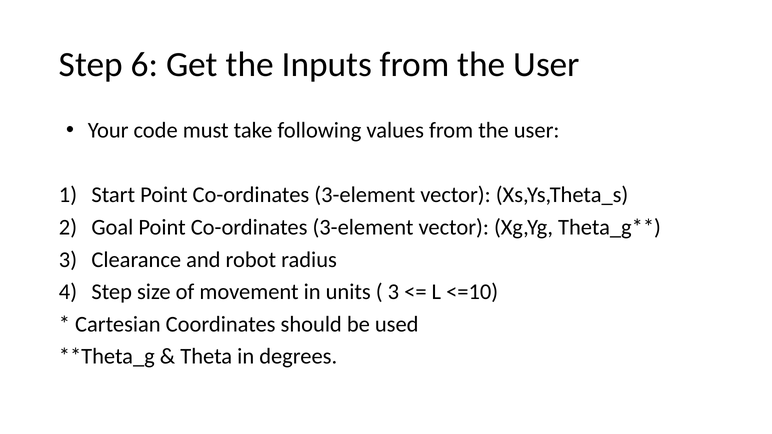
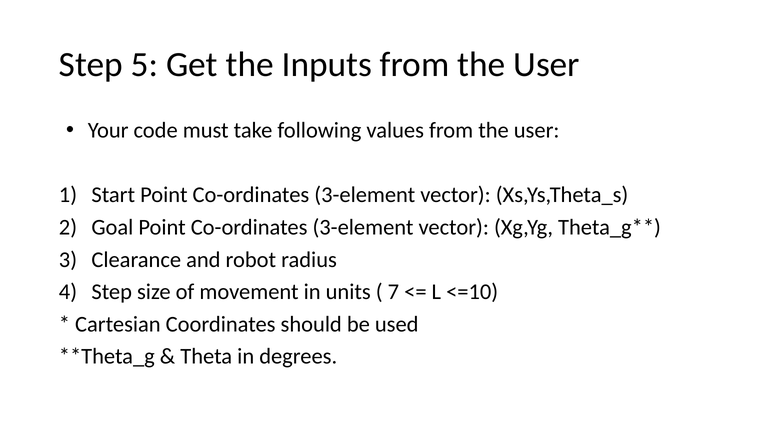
6: 6 -> 5 (144, 65)
3: 3 -> 7 (393, 292)
